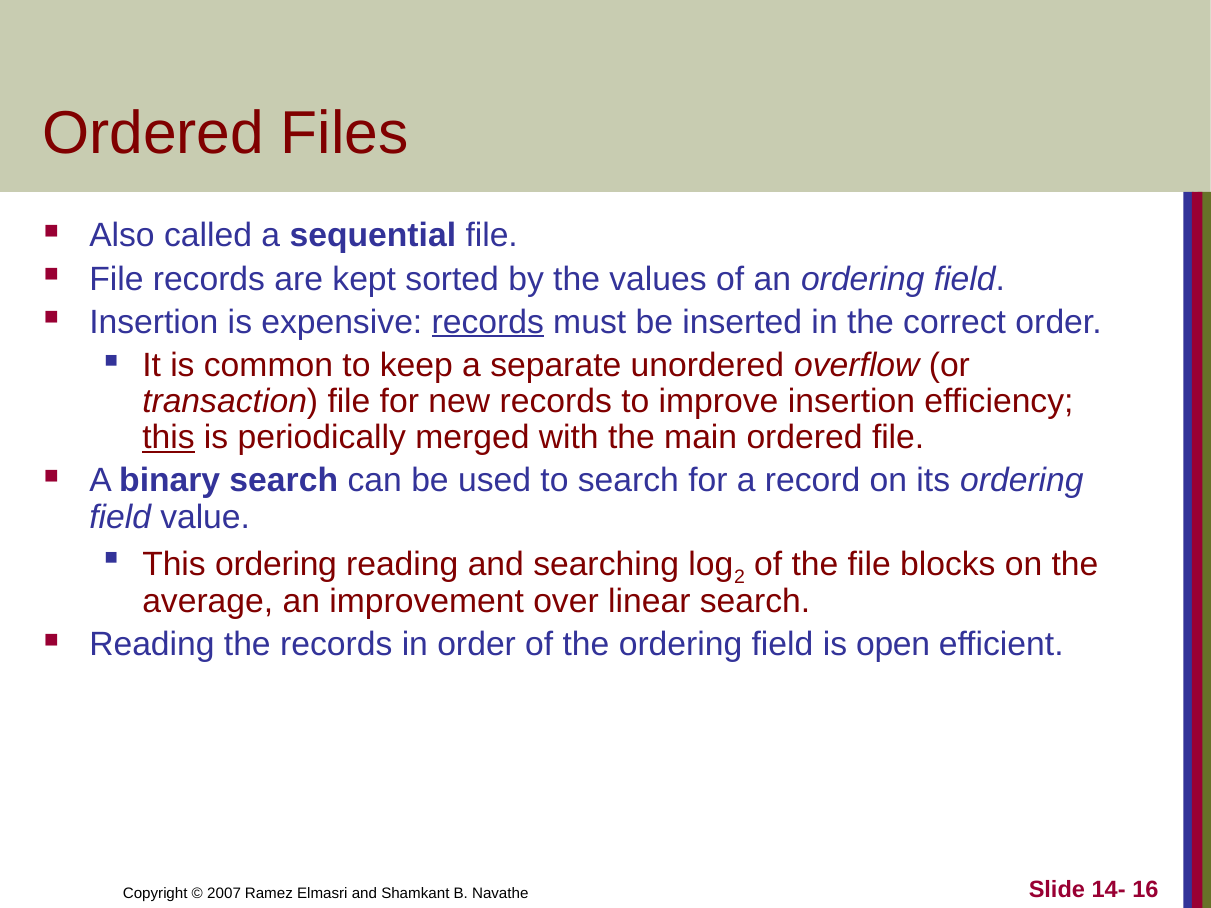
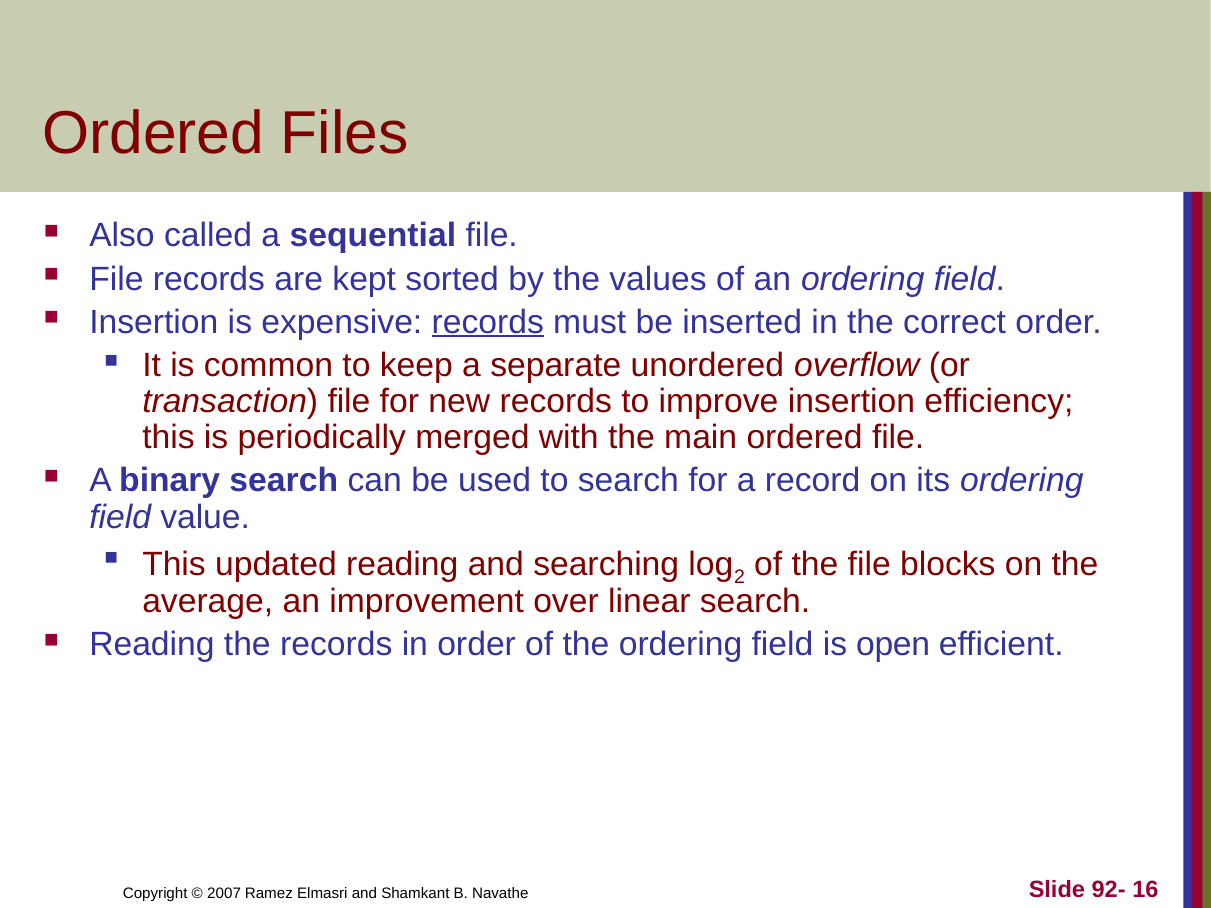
this underline: present -> none (168, 438)
This ordering: ordering -> updated (276, 564)
14-: 14- -> 92- (1109, 890)
